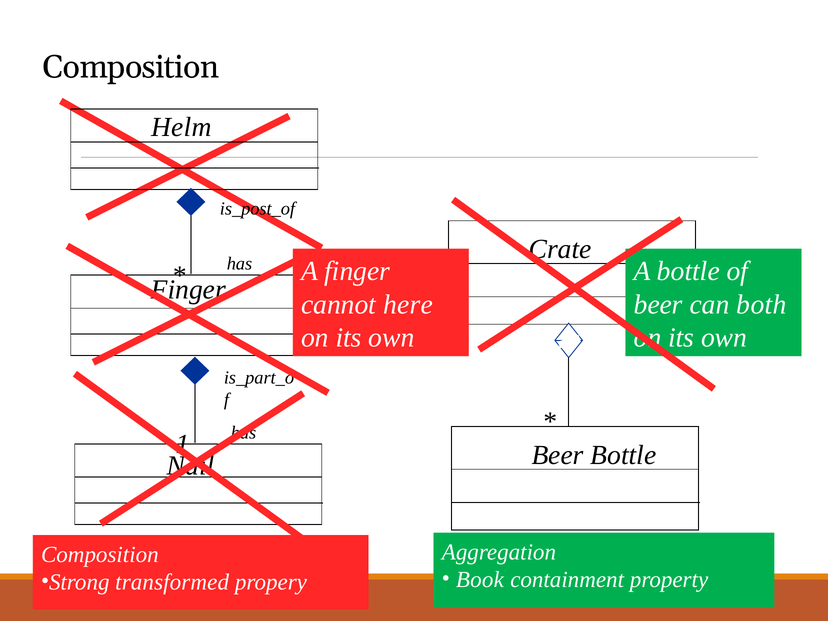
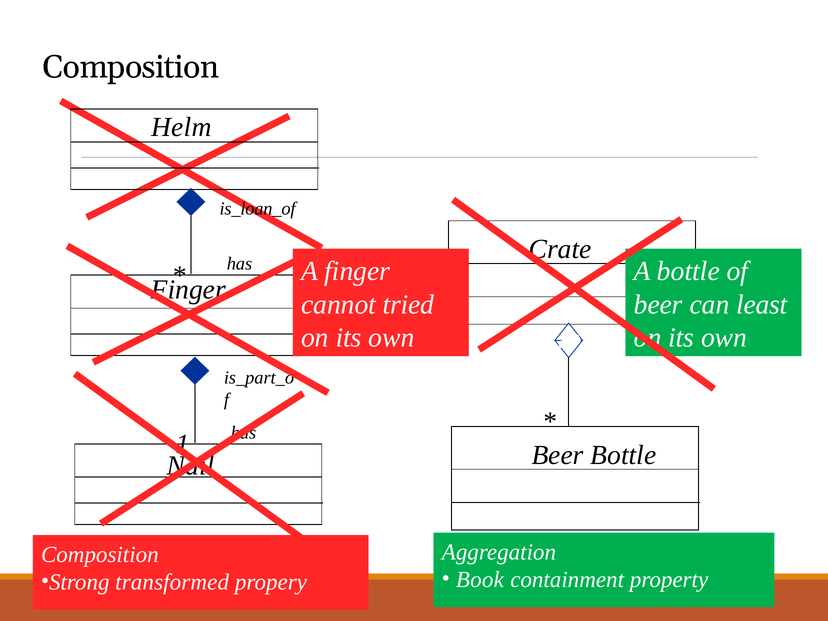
is_post_of: is_post_of -> is_loan_of (258, 208)
here: here -> tried (408, 304)
both: both -> least (762, 304)
